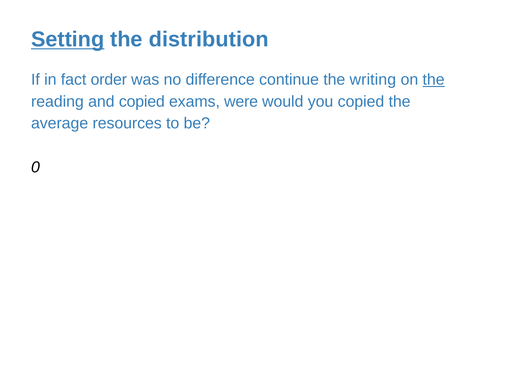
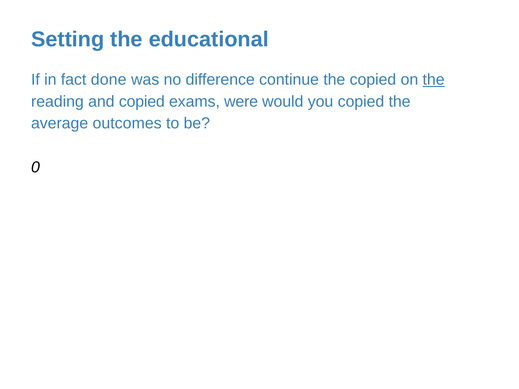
Setting underline: present -> none (68, 40)
distribution: distribution -> educational (209, 40)
order: order -> done (109, 80)
the writing: writing -> copied (373, 80)
resources: resources -> outcomes (127, 123)
